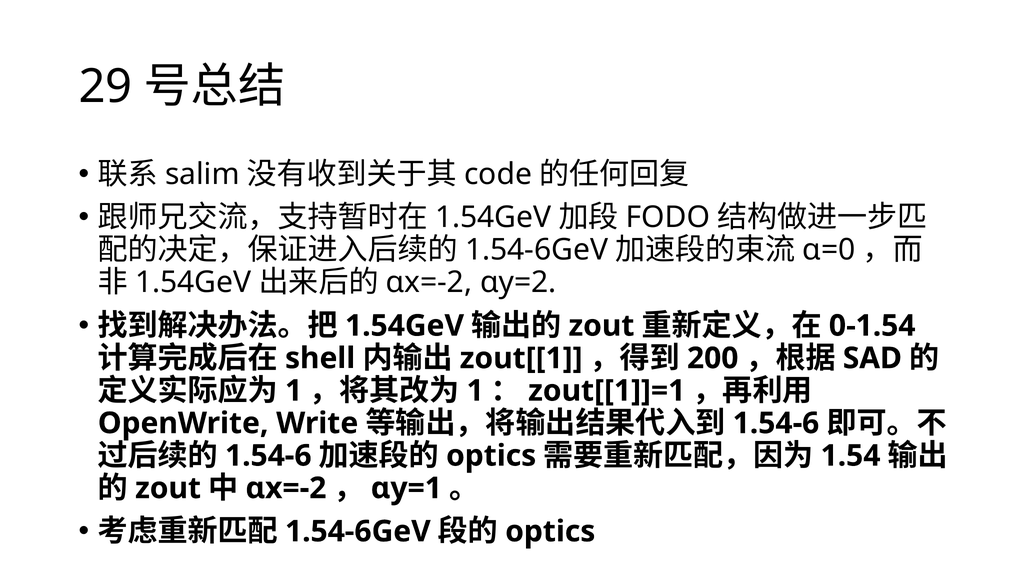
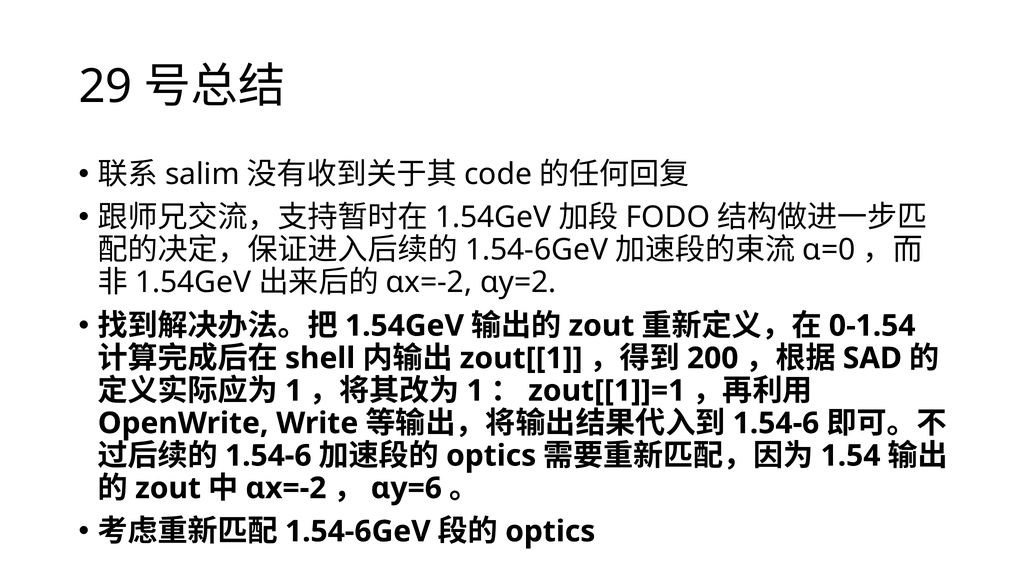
αy=1: αy=1 -> αy=6 (406, 488)
